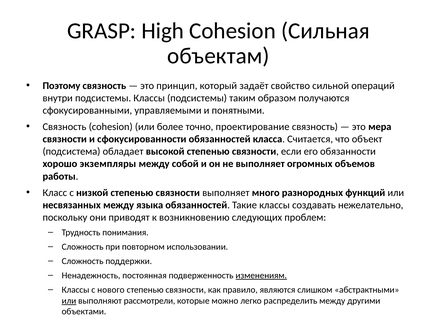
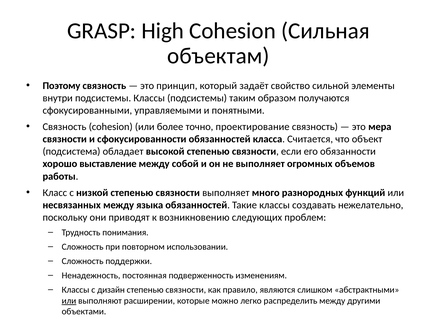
операций: операций -> элементы (373, 86)
экземпляры: экземпляры -> выставление (108, 164)
изменениям underline: present -> none (261, 275)
нового: нового -> дизайн (111, 290)
рассмотрели: рассмотрели -> расширении (149, 300)
